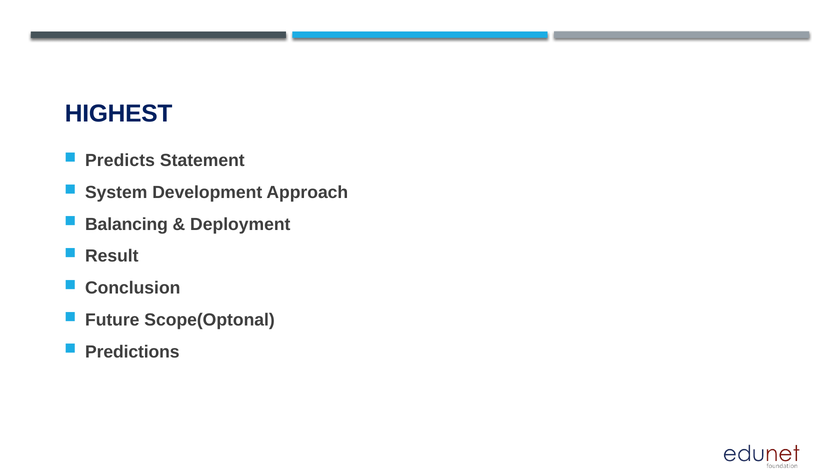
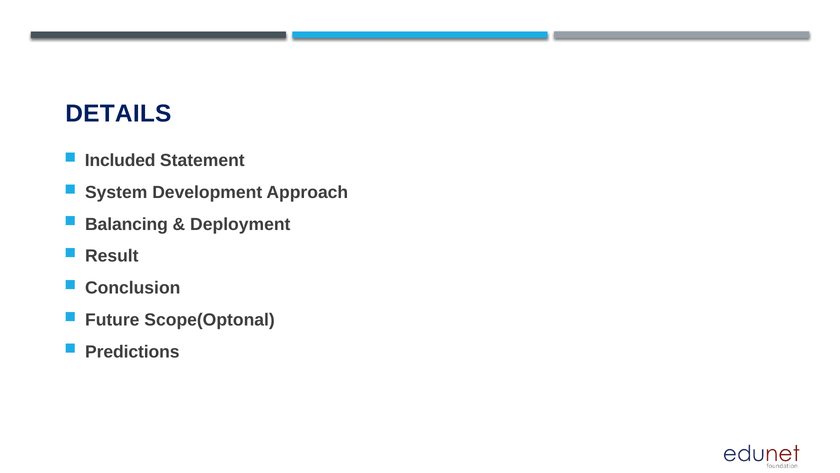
HIGHEST: HIGHEST -> DETAILS (118, 114)
Predicts: Predicts -> Included (120, 160)
